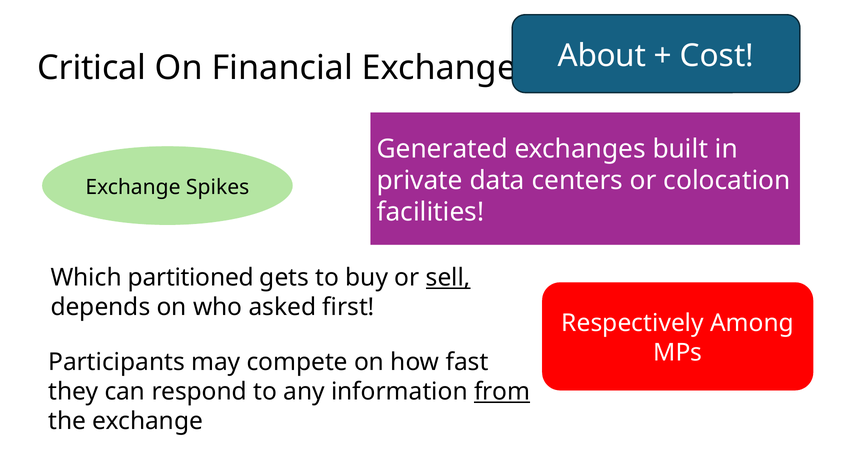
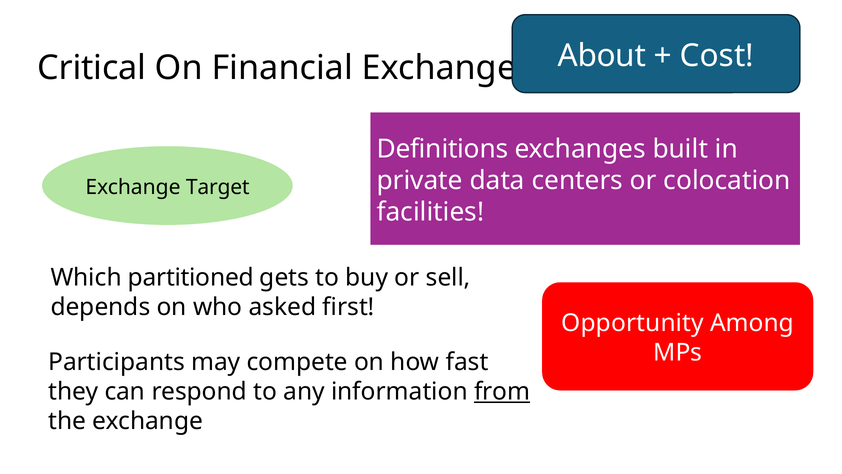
Generated: Generated -> Definitions (442, 149)
Spikes: Spikes -> Target (218, 187)
sell underline: present -> none (448, 277)
Respectively: Respectively -> Opportunity (633, 323)
